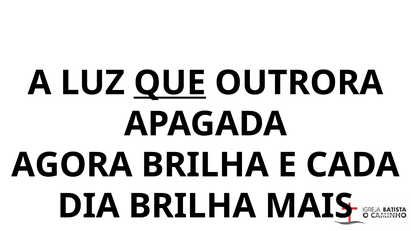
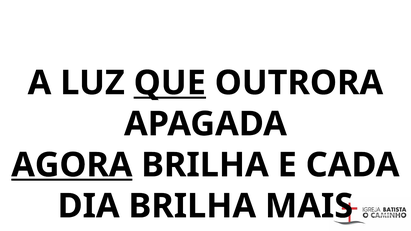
AGORA underline: none -> present (72, 165)
